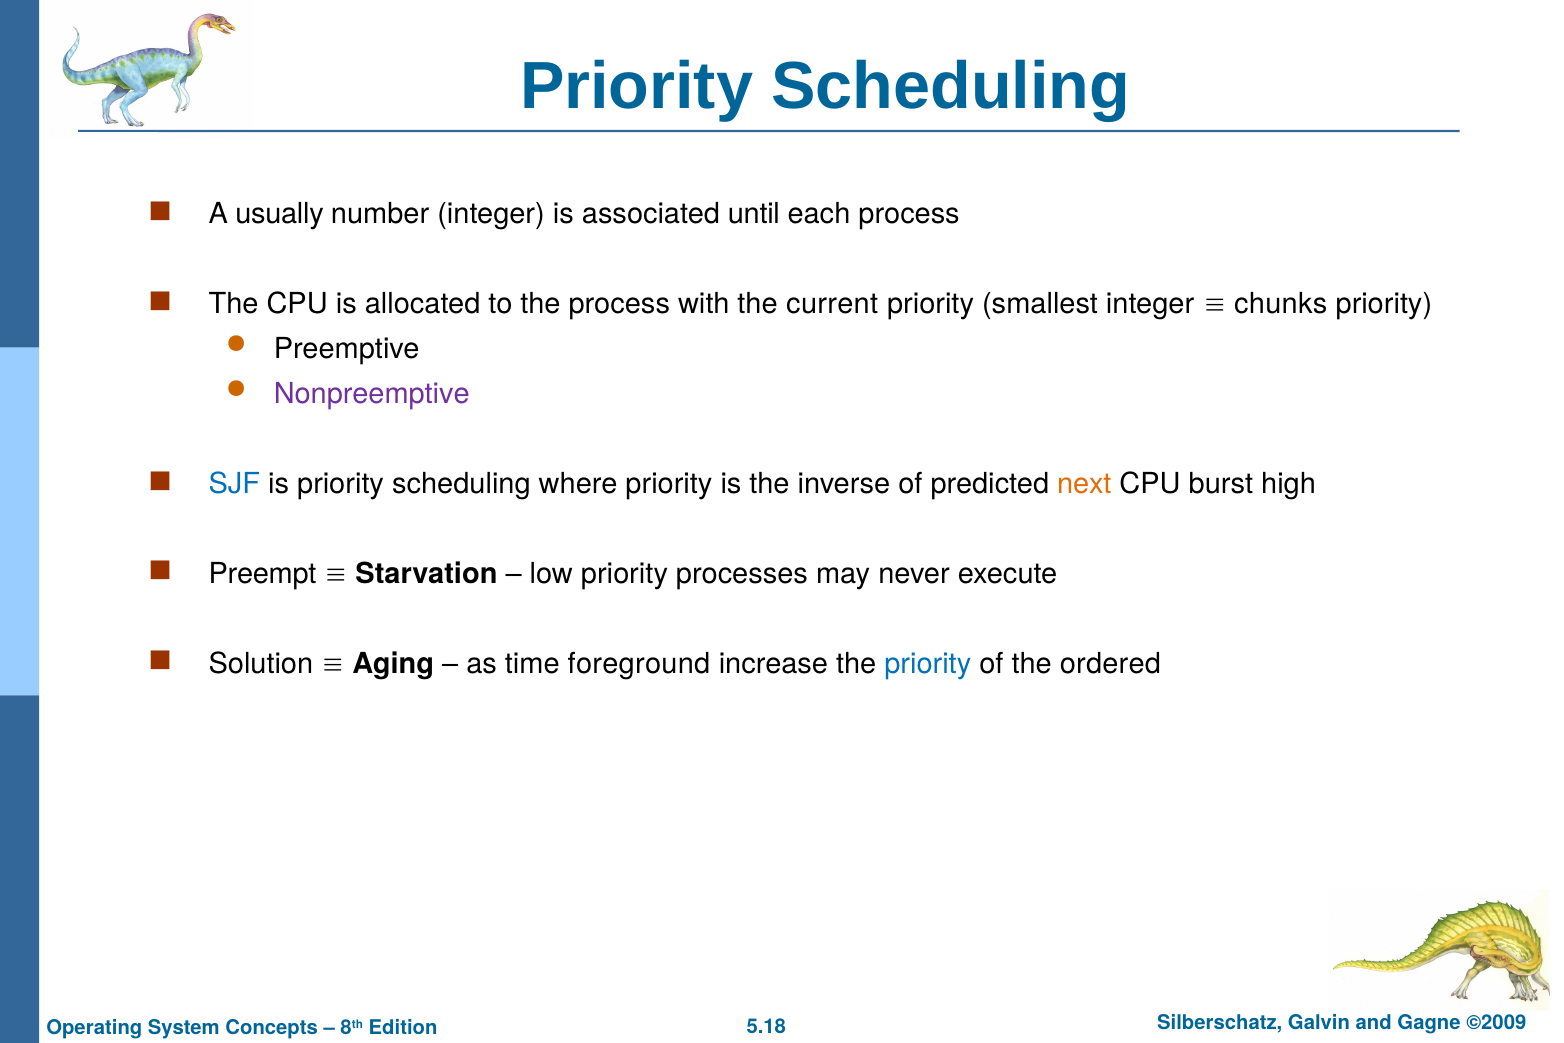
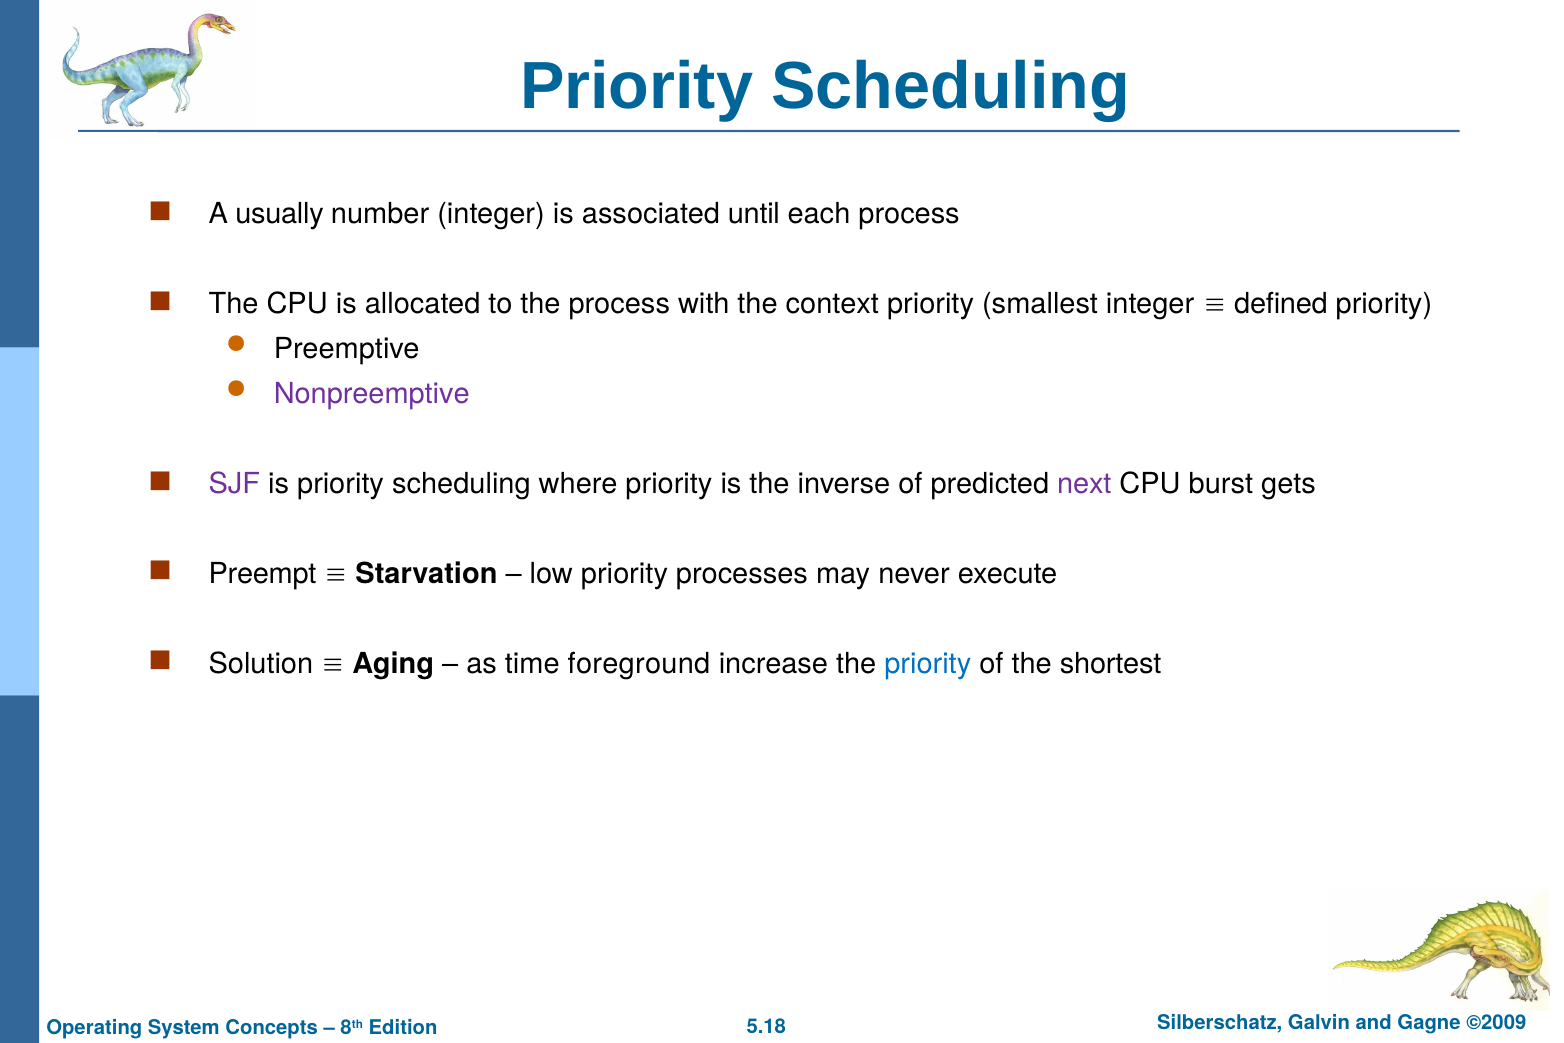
current: current -> context (832, 304)
chunks: chunks -> defined (1281, 304)
SJF colour: blue -> purple (234, 484)
next colour: orange -> purple (1084, 484)
high: high -> gets (1289, 484)
ordered: ordered -> shortest (1111, 663)
